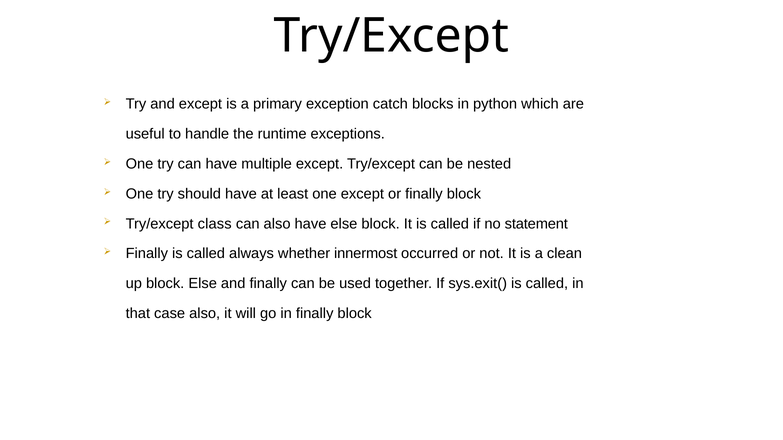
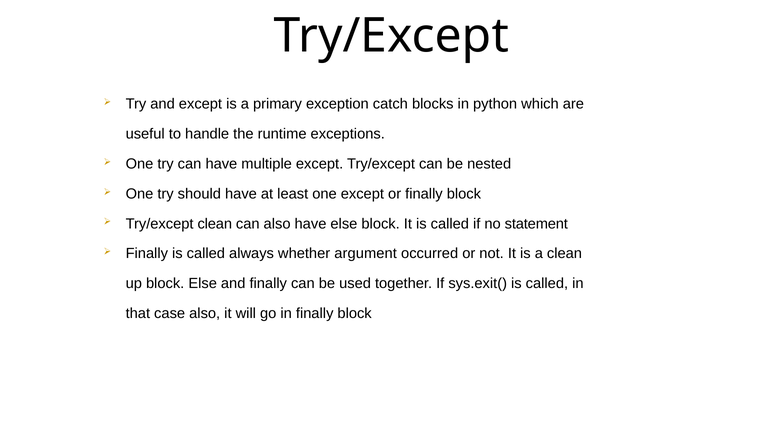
Try/except class: class -> clean (215, 224)
innermost: innermost -> argument (366, 254)
